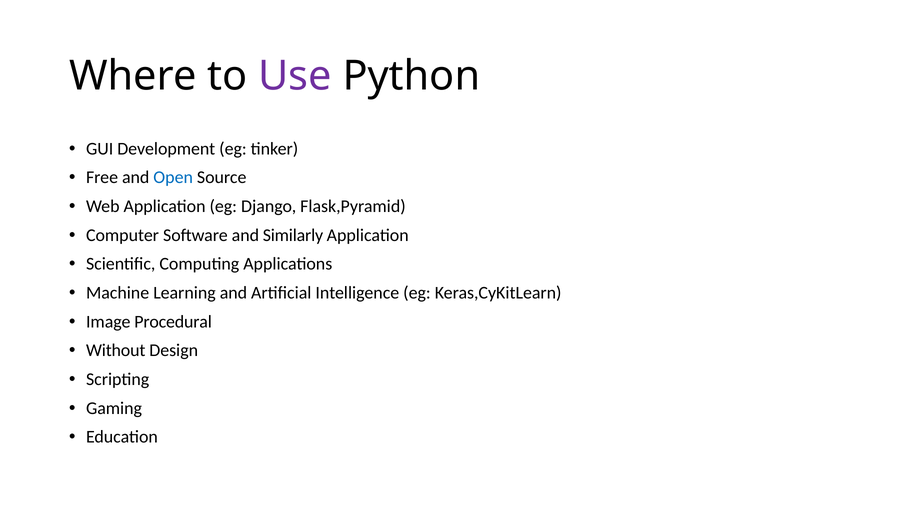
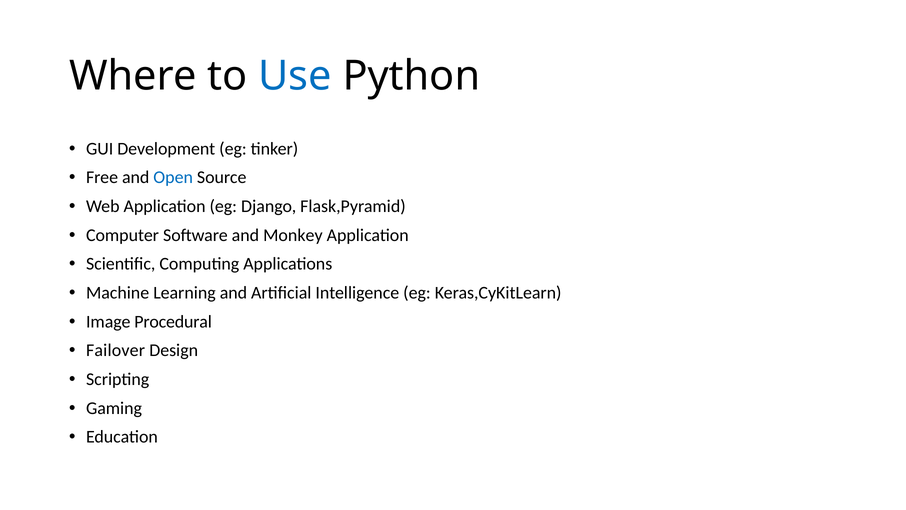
Use colour: purple -> blue (295, 76)
Similarly: Similarly -> Monkey (293, 235)
Without: Without -> Failover (116, 350)
